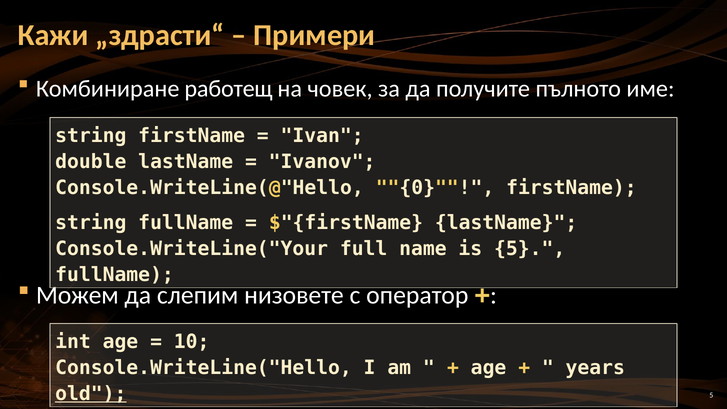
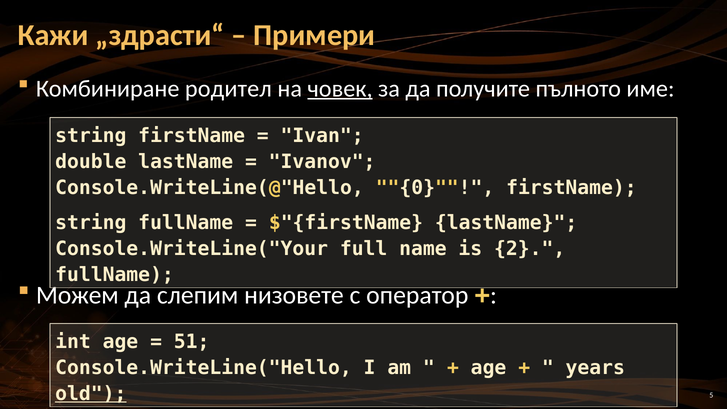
работещ: работещ -> родител (228, 89)
човек underline: none -> present (340, 89)
is 5: 5 -> 2 (530, 249)
10: 10 -> 51 (192, 342)
